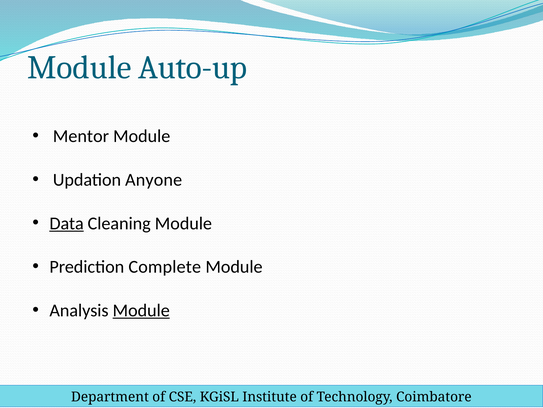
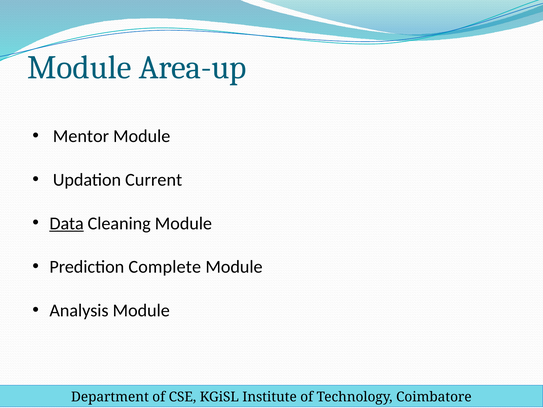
Auto-up: Auto-up -> Area-up (193, 67)
Anyone: Anyone -> Current (154, 179)
Module underline: present -> none (141, 310)
